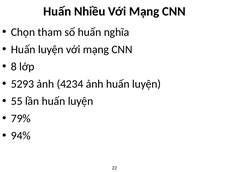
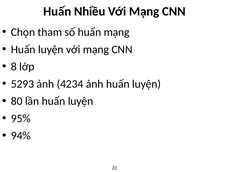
huấn nghĩa: nghĩa -> mạng (117, 32)
55: 55 -> 80 (17, 101)
79%: 79% -> 95% (21, 118)
